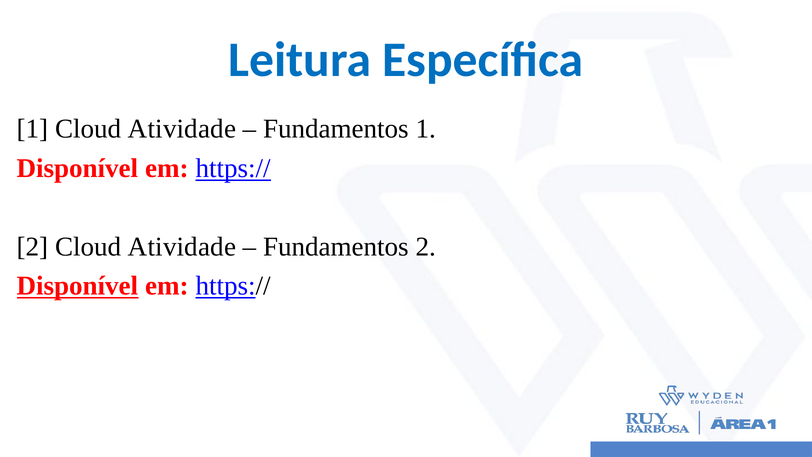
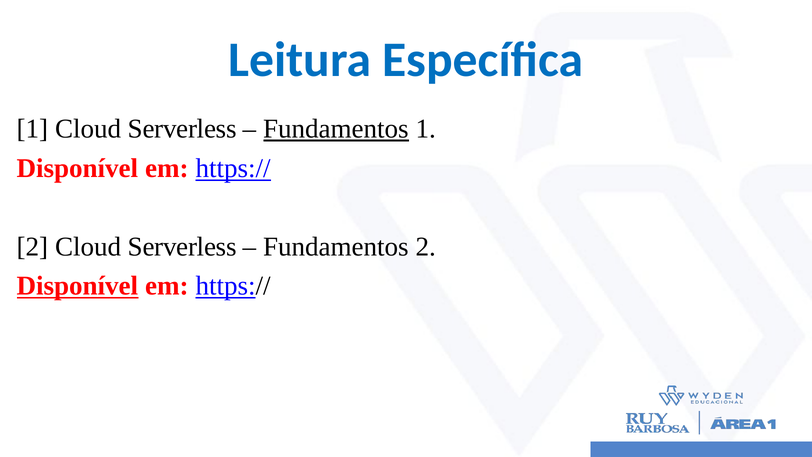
1 Cloud Atividade: Atividade -> Serverless (182, 129)
Fundamentos underline: none -> present (336, 129)
2 Cloud Atividade: Atividade -> Serverless (182, 247)
